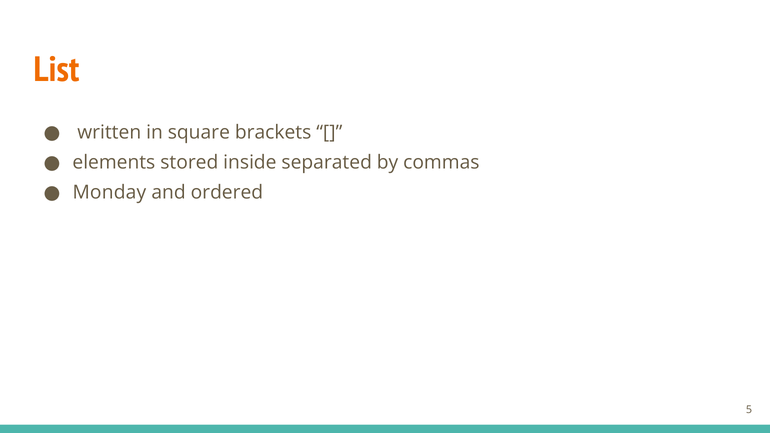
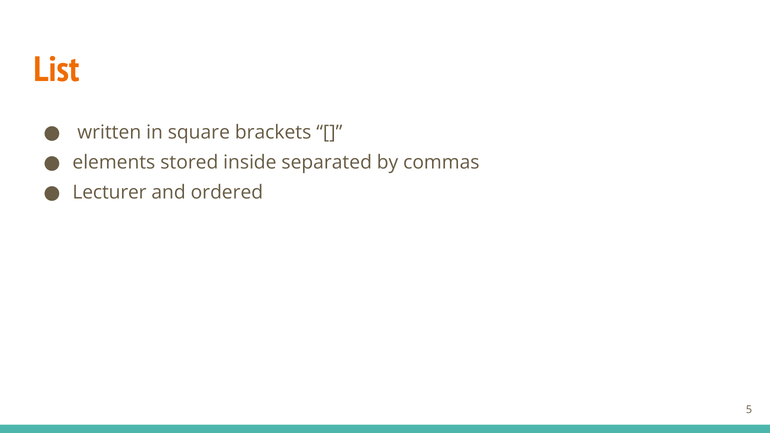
Monday: Monday -> Lecturer (110, 193)
